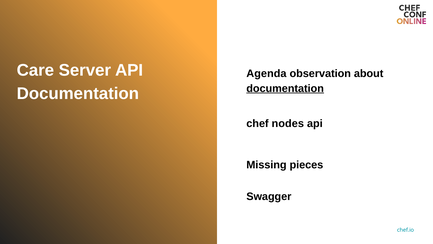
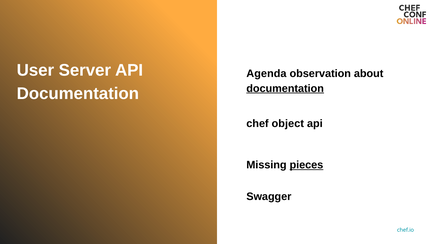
Care: Care -> User (35, 70)
nodes: nodes -> object (288, 123)
pieces underline: none -> present (306, 165)
